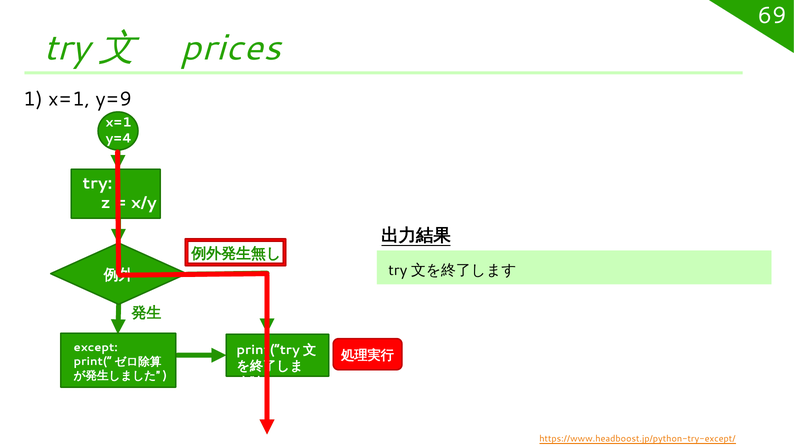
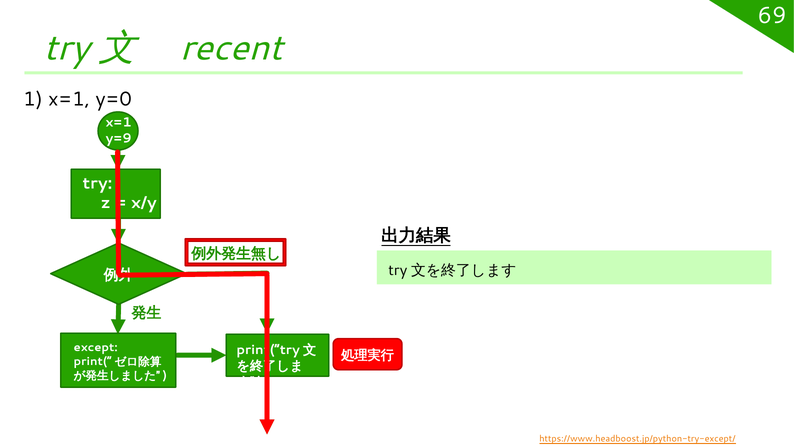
prices: prices -> recent (231, 48)
y=9: y=9 -> y=0 (114, 99)
y=4: y=4 -> y=9 (119, 138)
